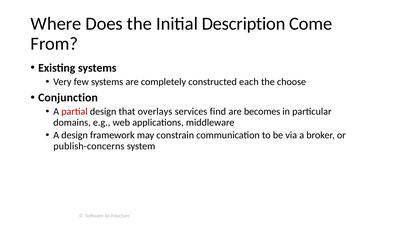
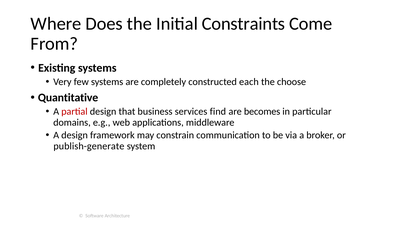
Description: Description -> Constraints (244, 24)
Conjunction: Conjunction -> Quantitative (68, 98)
overlays: overlays -> business (155, 112)
publish-concerns: publish-concerns -> publish-generate (89, 146)
